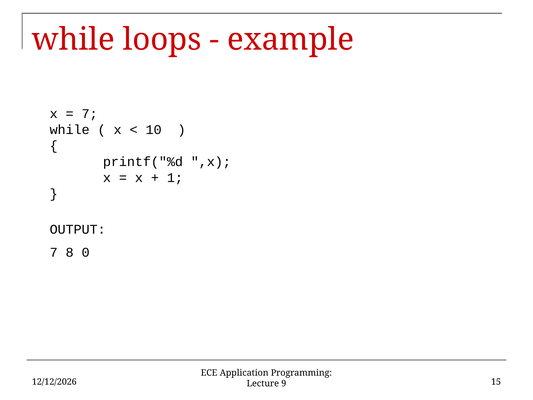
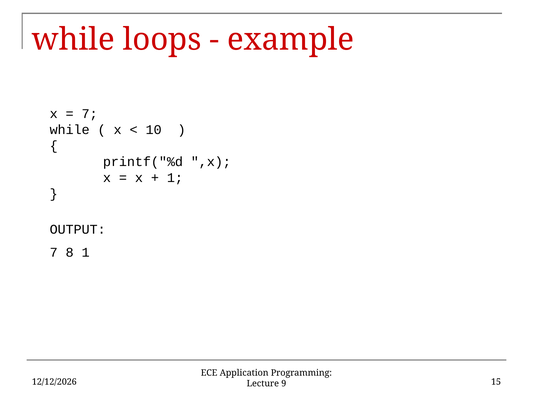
8 0: 0 -> 1 (86, 252)
